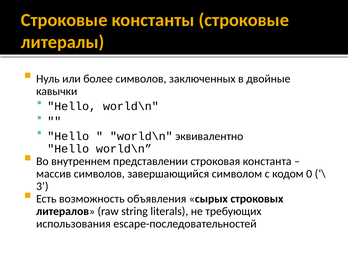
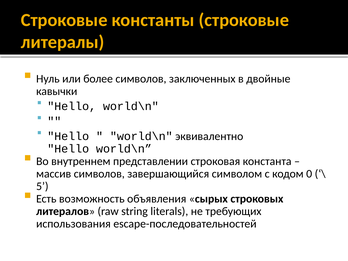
3: 3 -> 5 (42, 186)
